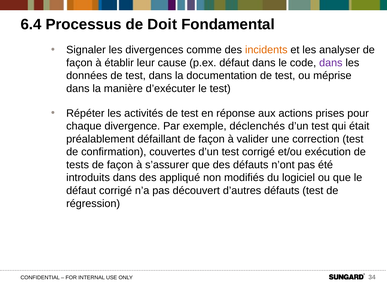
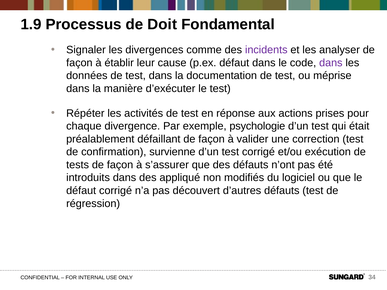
6.4: 6.4 -> 1.9 (31, 25)
incidents colour: orange -> purple (266, 50)
déclenchés: déclenchés -> psychologie (257, 126)
couvertes: couvertes -> survienne (172, 152)
